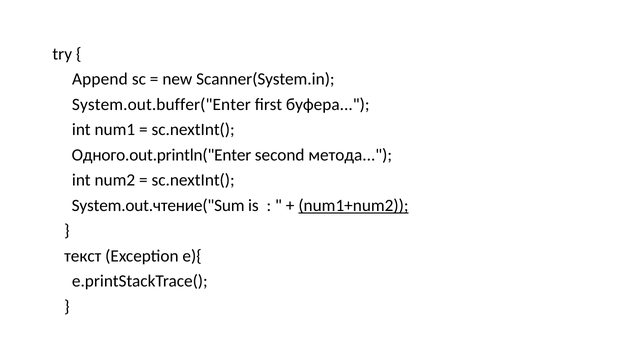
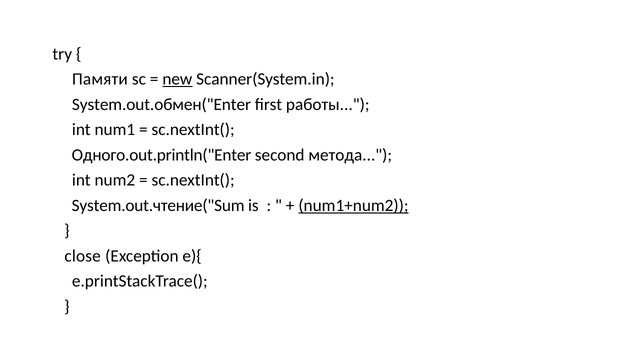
Append: Append -> Памяти (100, 79)
new underline: none -> present (177, 79)
System.out.buffer("Enter: System.out.buffer("Enter -> System.out.обмен("Enter (162, 105)
буфера: буфера -> работы (328, 105)
текст: текст -> close (83, 256)
